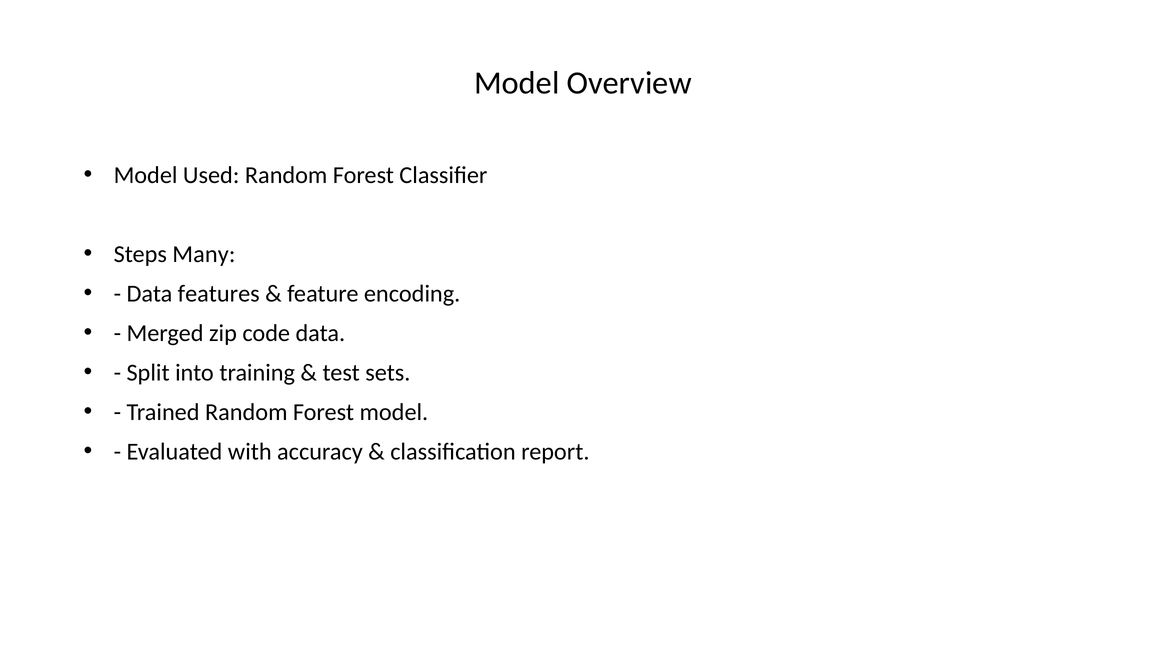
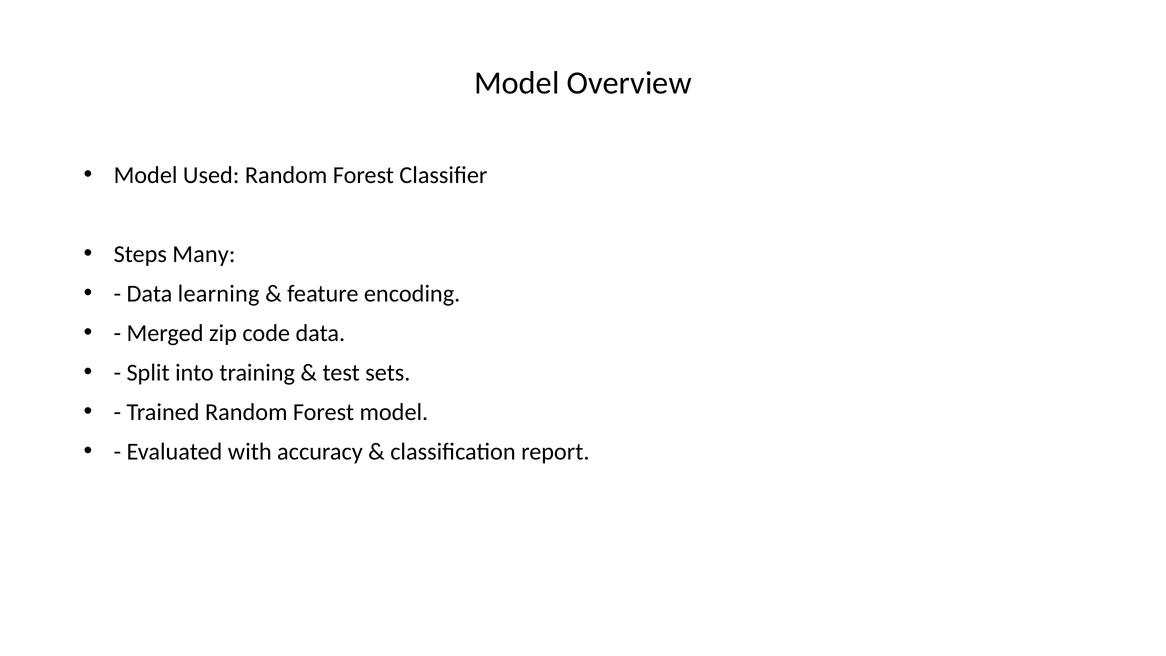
features: features -> learning (219, 294)
